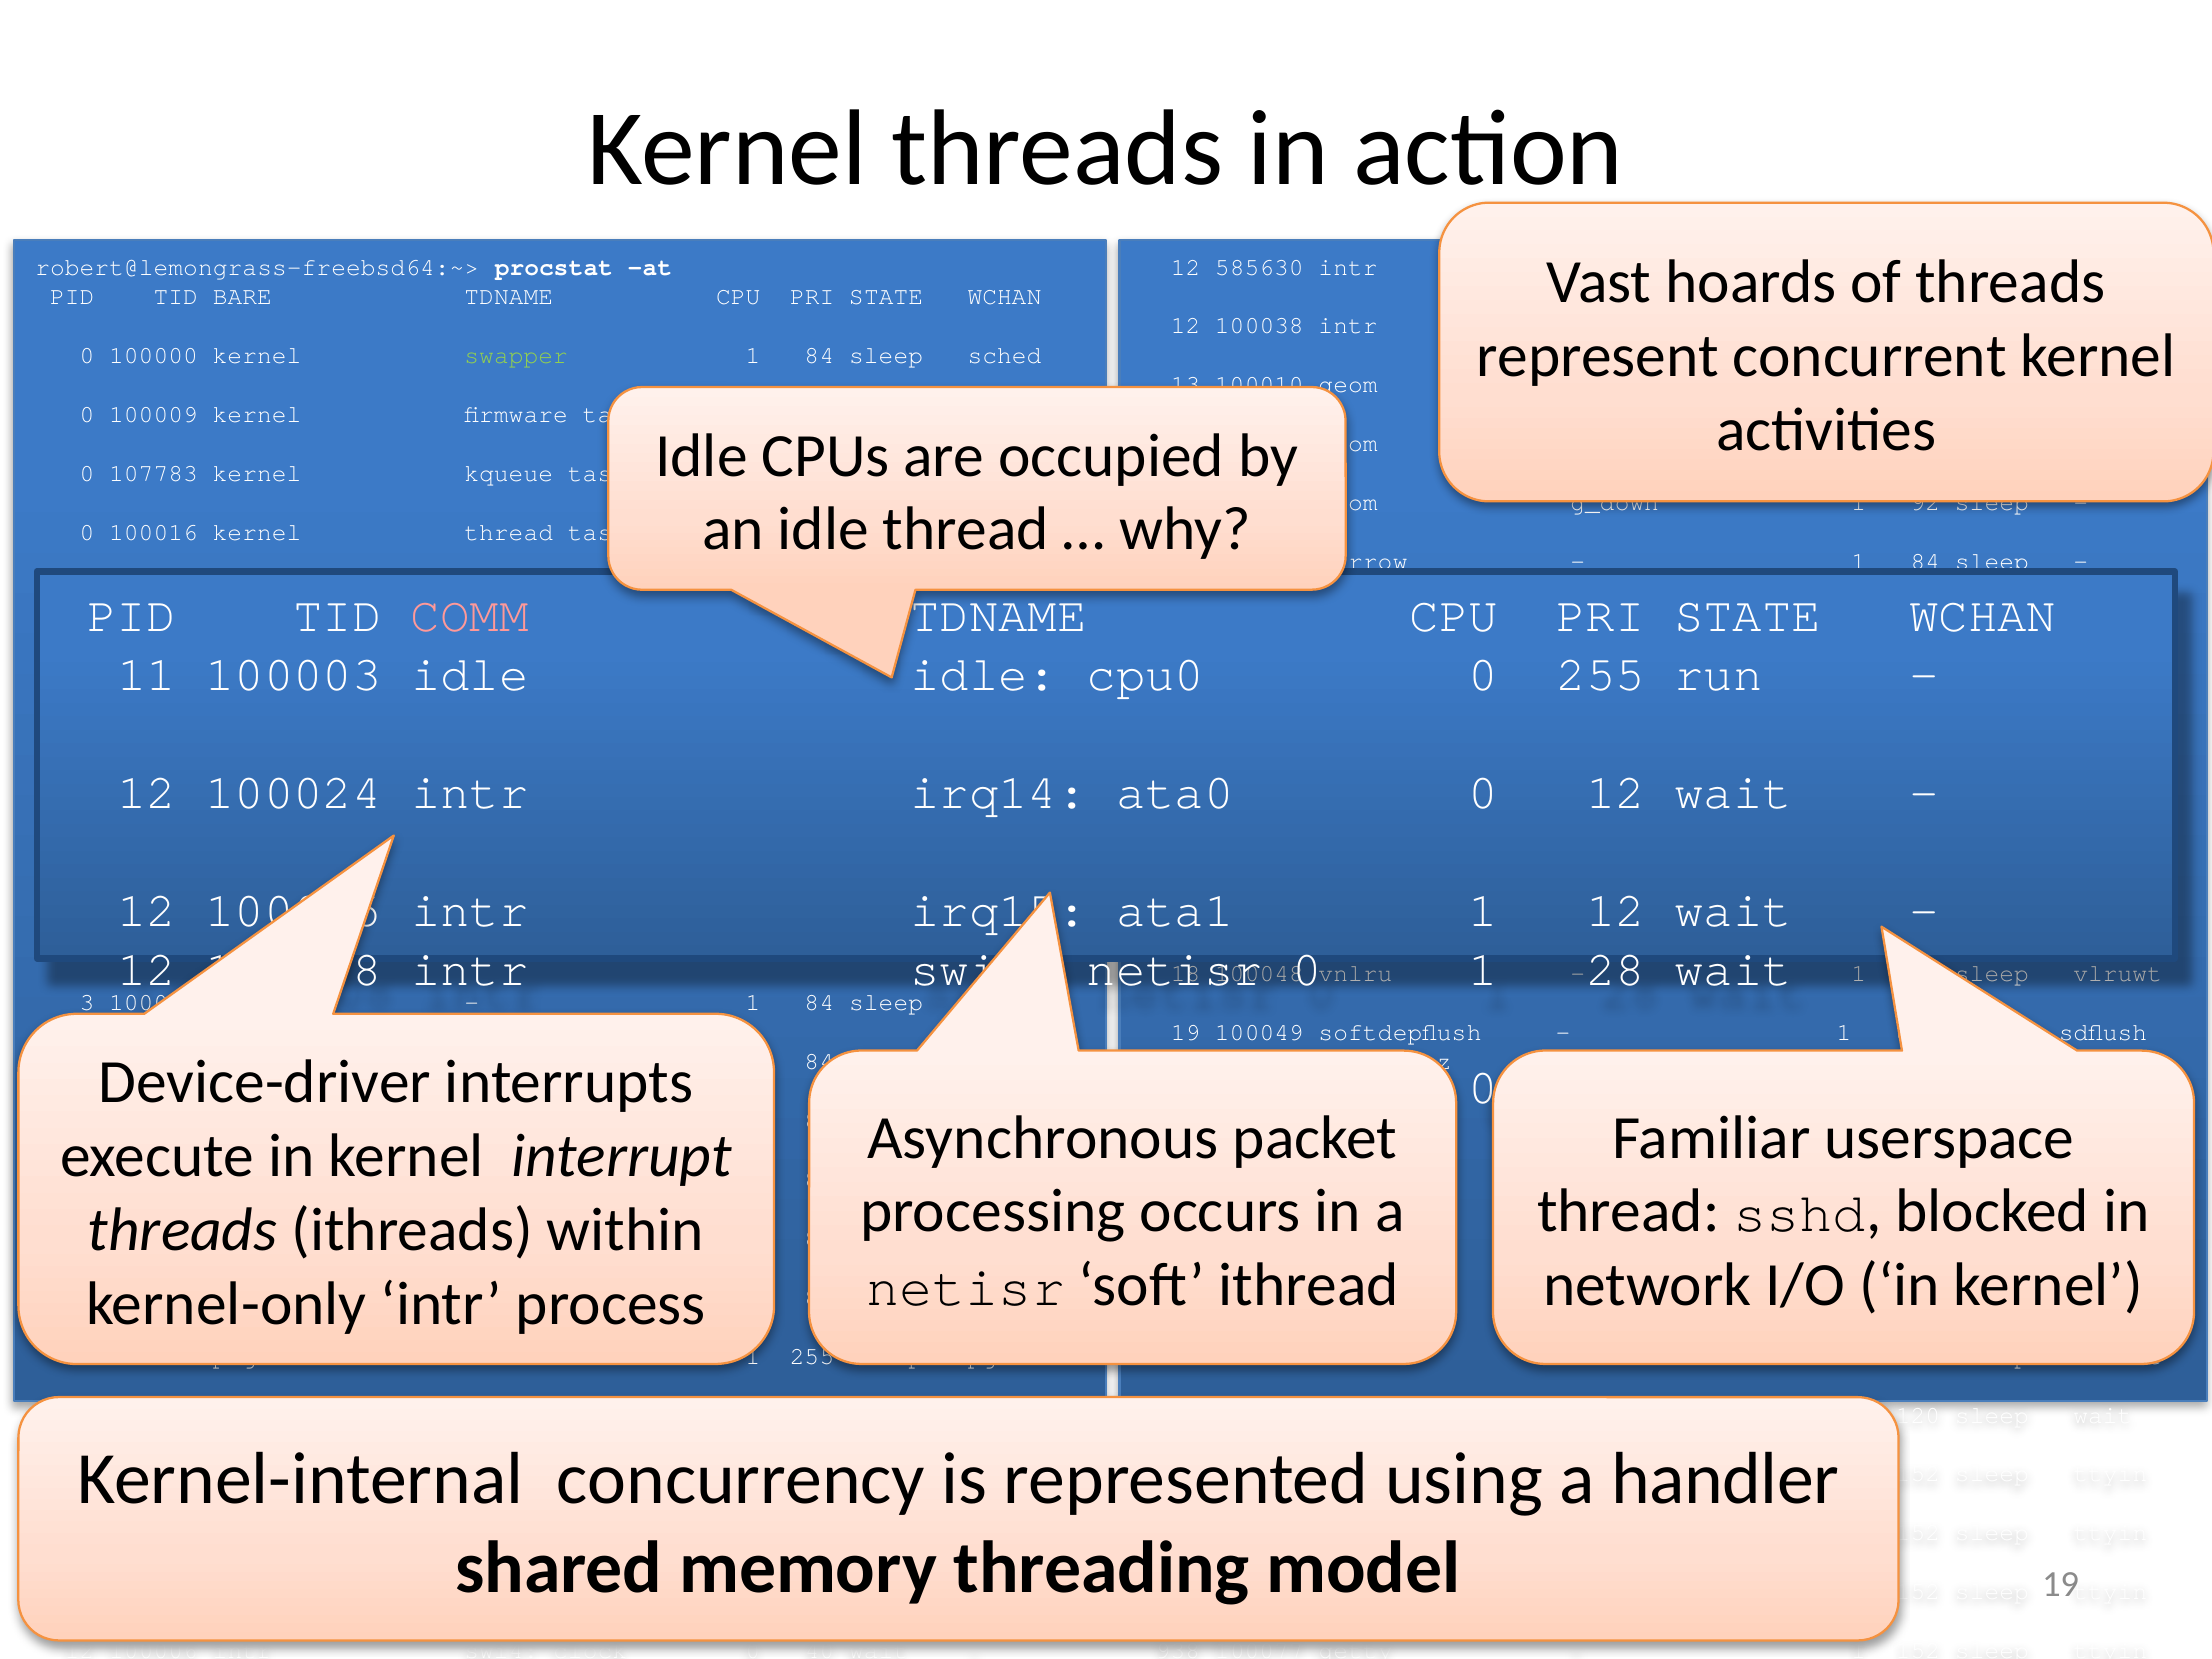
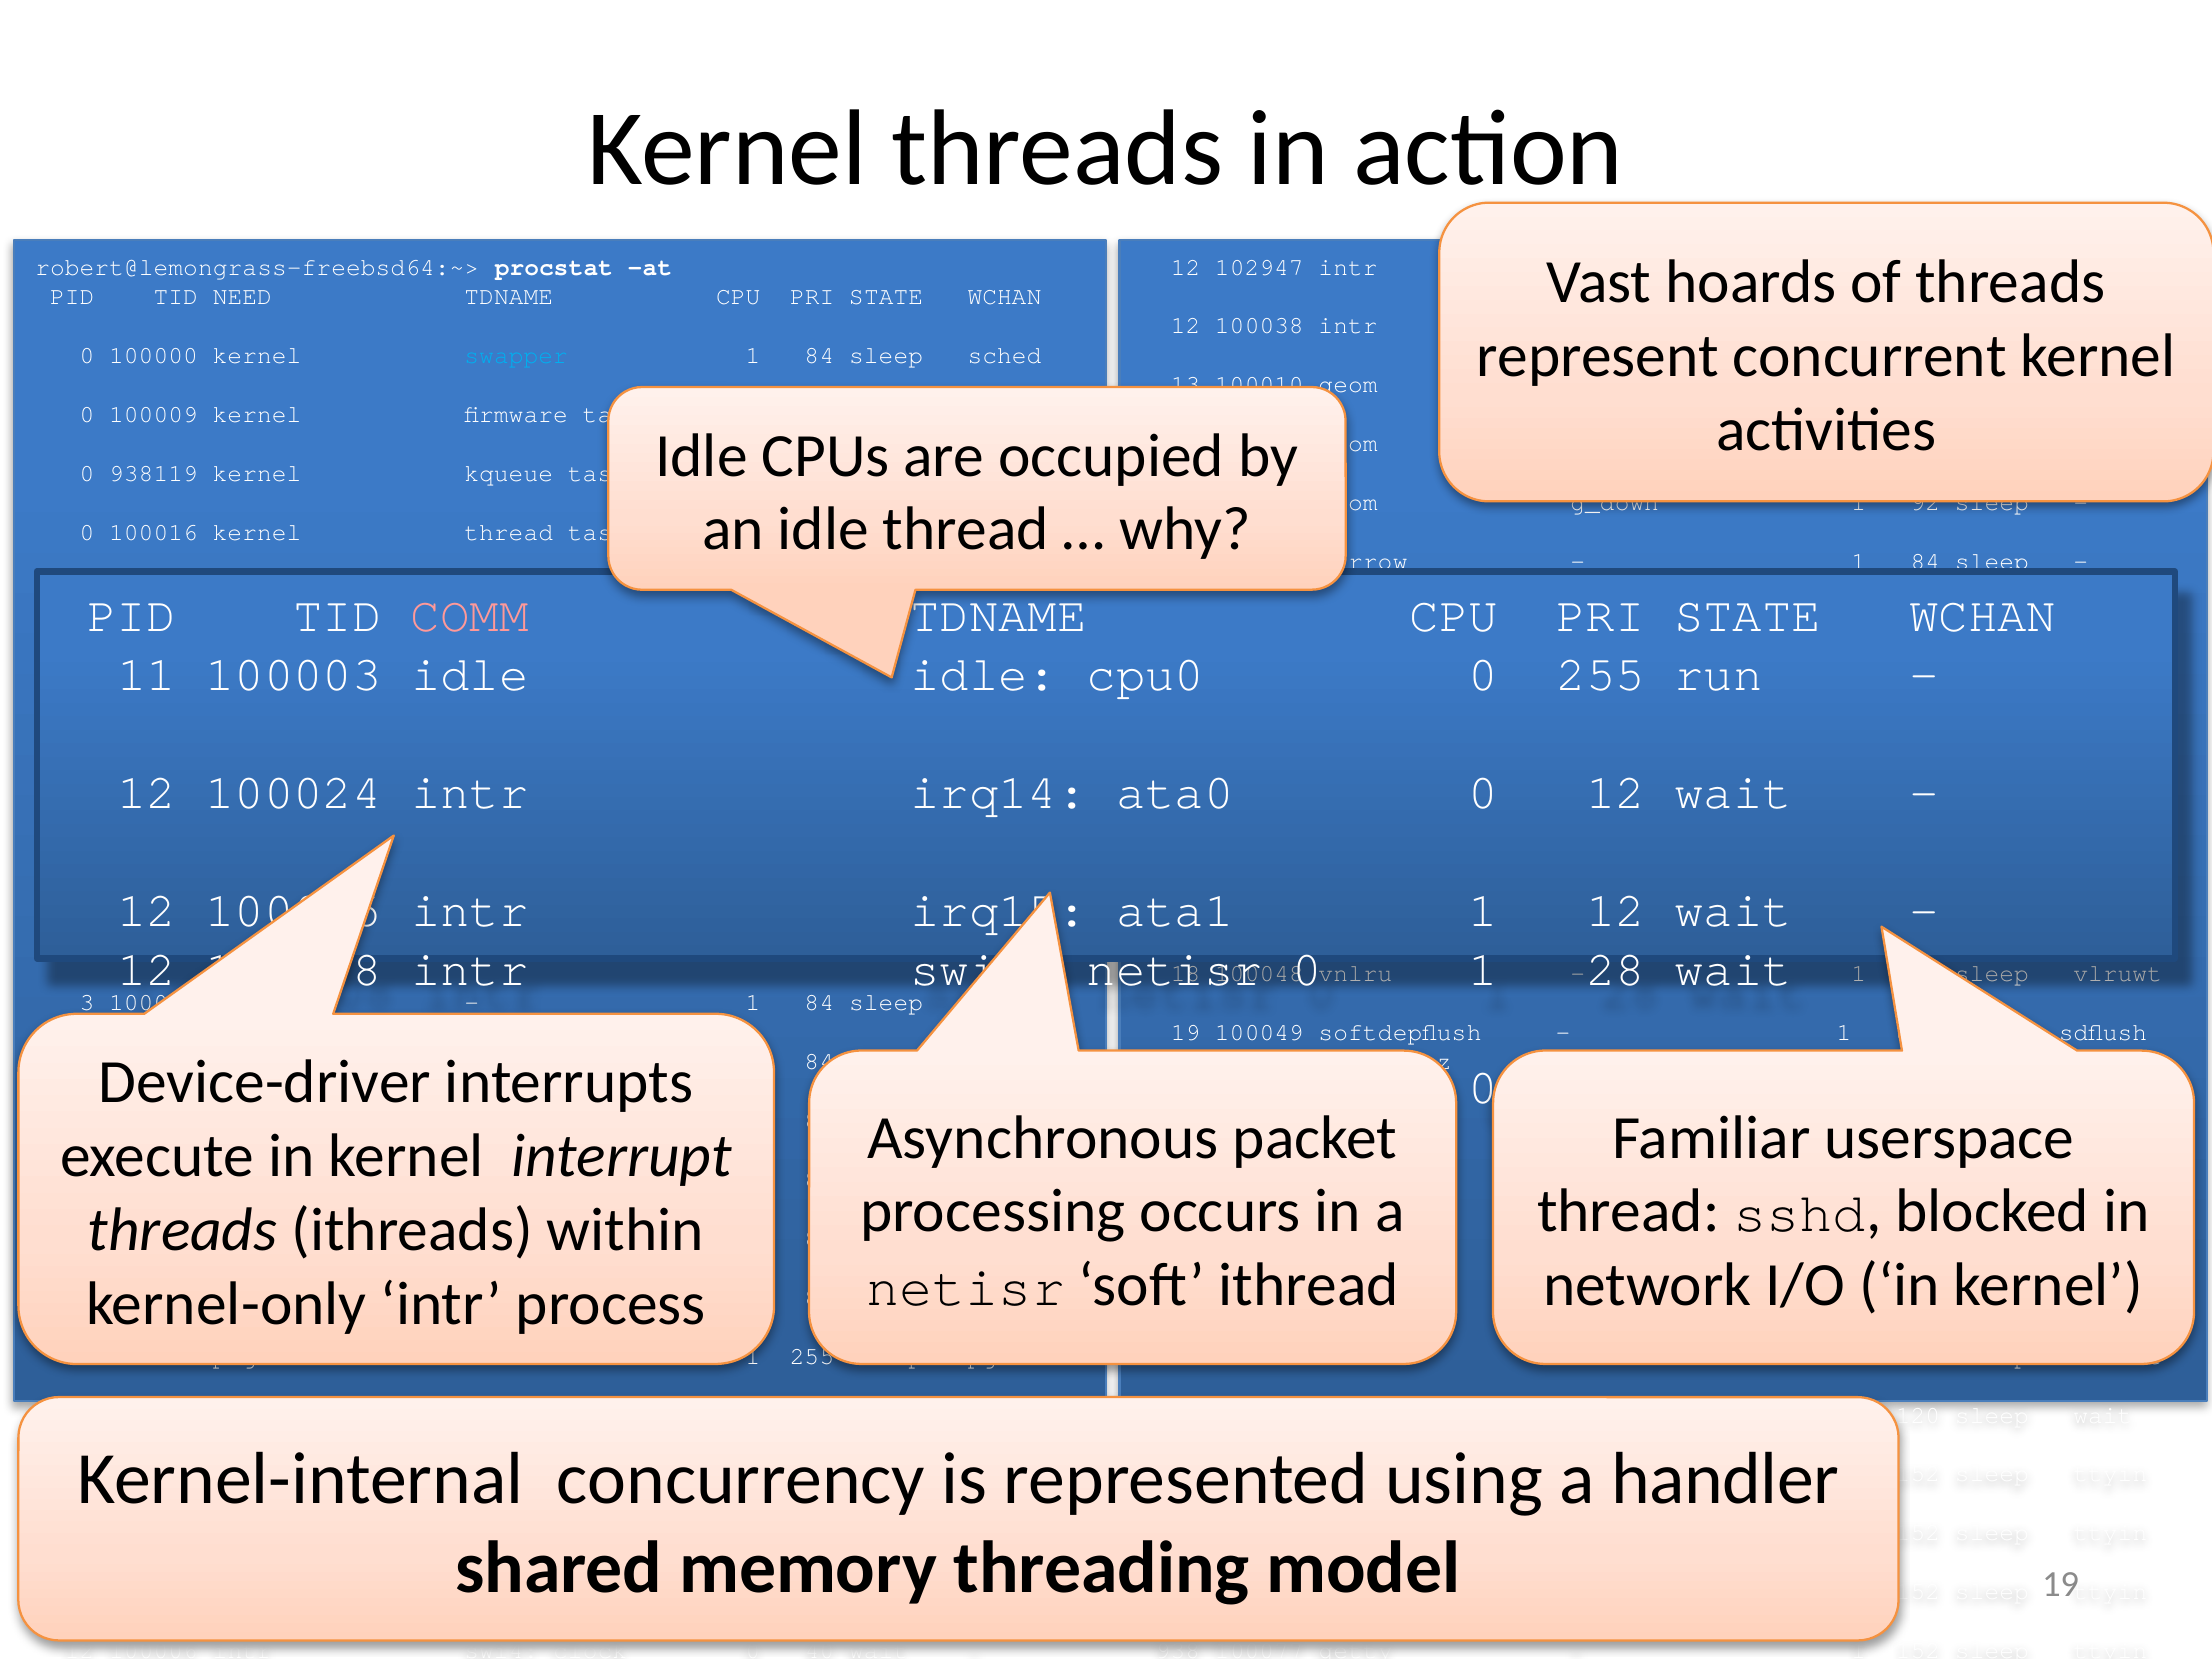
585630: 585630 -> 102947 (1259, 267)
BARE: BARE -> NEED (242, 296)
swapper colour: light green -> light blue (516, 355)
107783: 107783 -> 938119 (154, 473)
